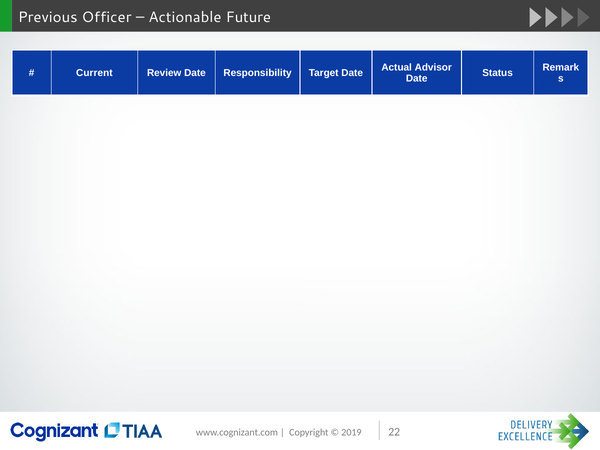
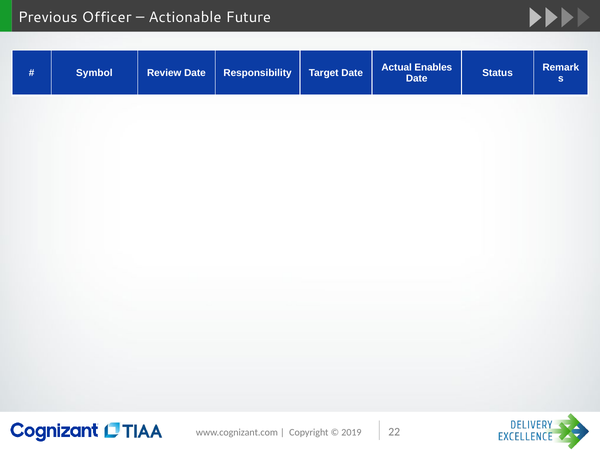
Advisor: Advisor -> Enables (433, 67)
Current: Current -> Symbol (94, 73)
